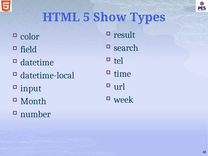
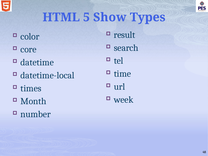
field: field -> core (29, 49)
input: input -> times (31, 88)
